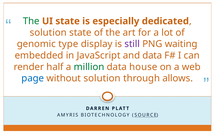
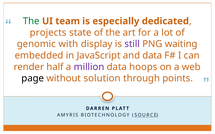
UI state: state -> team (68, 21)
solution: solution -> projects (48, 33)
type: type -> with (68, 44)
million colour: green -> purple (89, 67)
house: house -> hoops (143, 67)
page colour: blue -> black (33, 79)
allows: allows -> points (178, 79)
